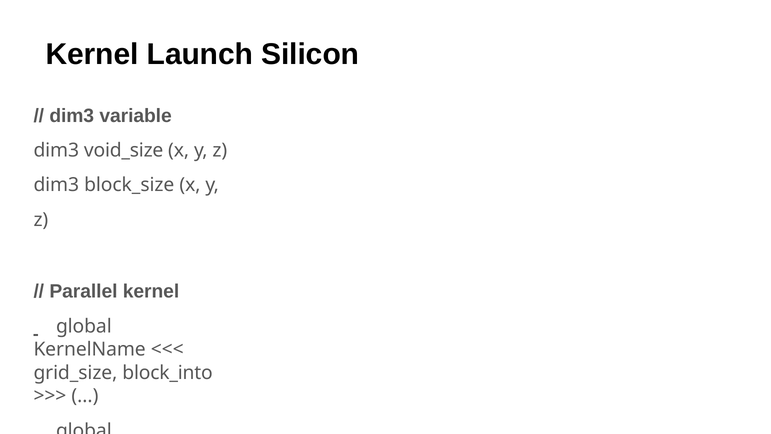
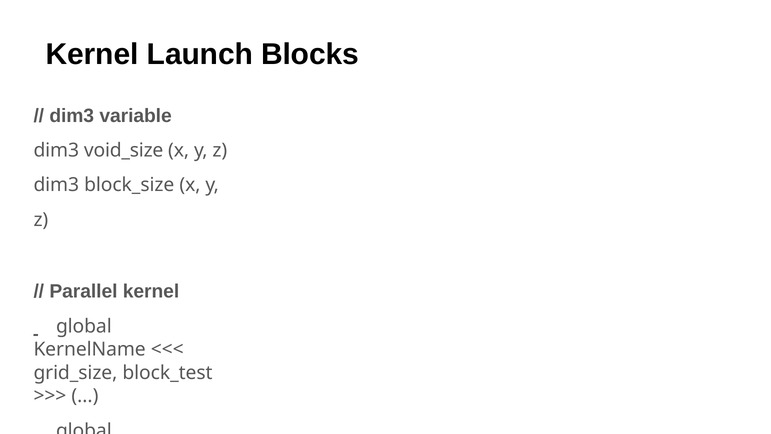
Silicon: Silicon -> Blocks (310, 54)
block_into: block_into -> block_test (167, 372)
